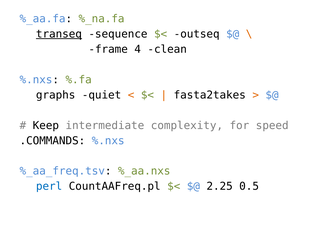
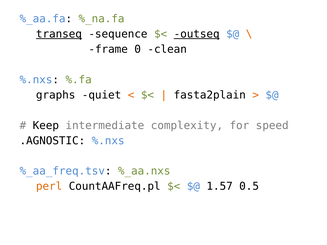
outseq underline: none -> present (197, 34)
4: 4 -> 0 (138, 49)
fasta2takes: fasta2takes -> fasta2plain (210, 95)
.COMMANDS: .COMMANDS -> .AGNOSTIC (52, 141)
perl colour: blue -> orange (49, 187)
2.25: 2.25 -> 1.57 (220, 187)
